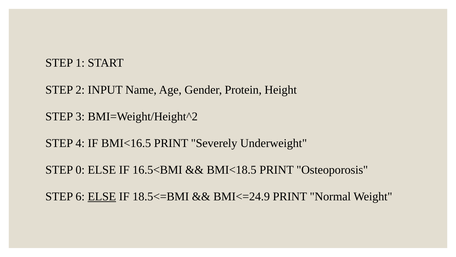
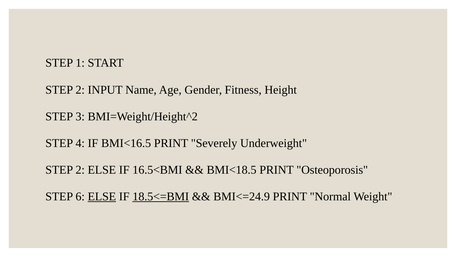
Protein: Protein -> Fitness (243, 90)
0: 0 -> 2 (80, 170)
18.5<=BMI underline: none -> present (161, 196)
